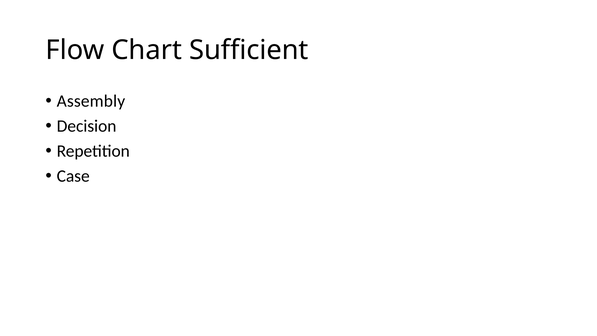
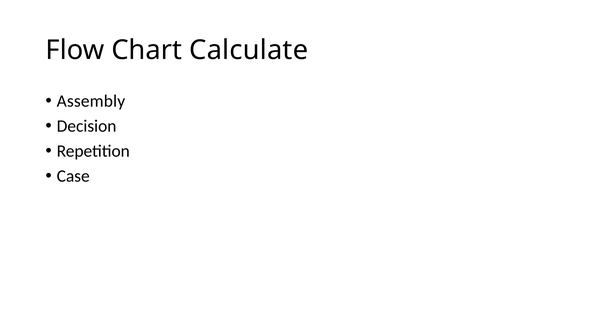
Sufficient: Sufficient -> Calculate (249, 50)
